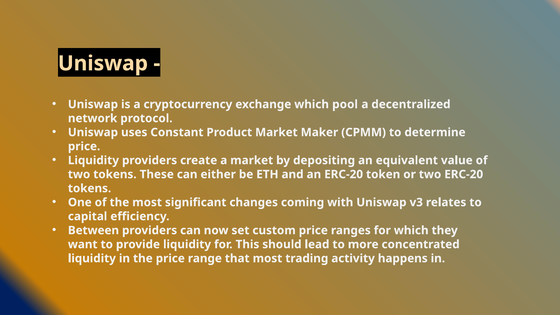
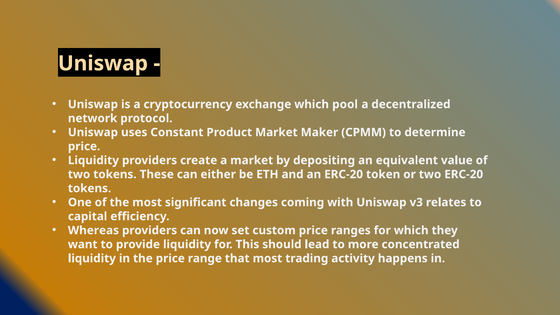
Between: Between -> Whereas (93, 230)
